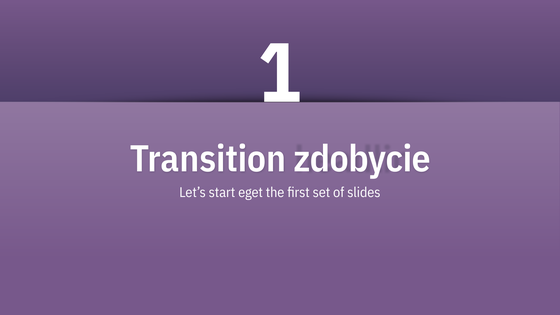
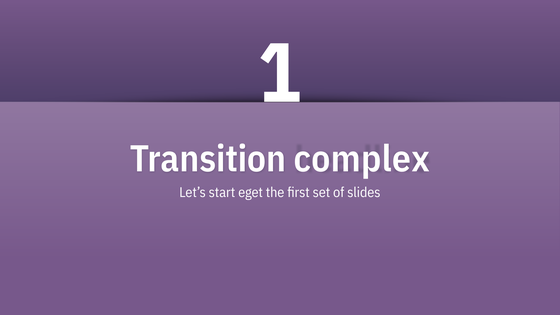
zdobycie: zdobycie -> complex (362, 159)
